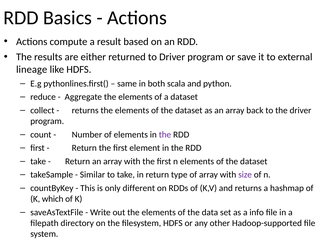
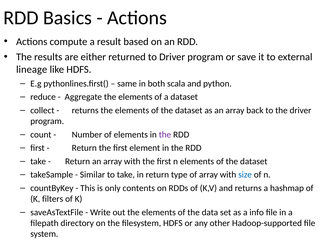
size colour: purple -> blue (245, 175)
different: different -> contents (139, 188)
which: which -> filters (53, 199)
